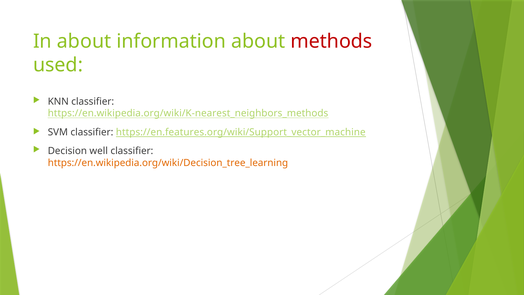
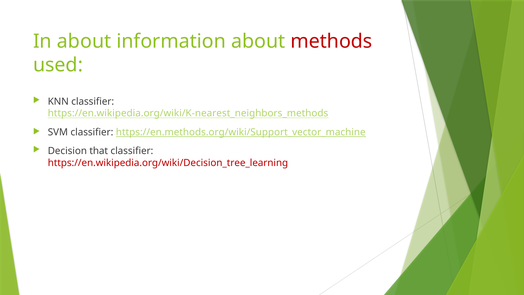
https://en.features.org/wiki/Support_vector_machine: https://en.features.org/wiki/Support_vector_machine -> https://en.methods.org/wiki/Support_vector_machine (241, 132)
well: well -> that (99, 151)
https://en.wikipedia.org/wiki/Decision_tree_learning colour: orange -> red (168, 163)
